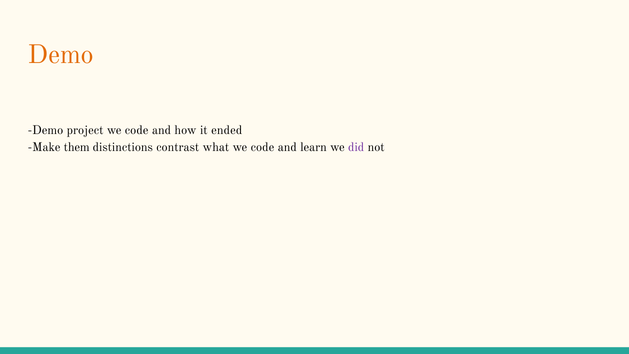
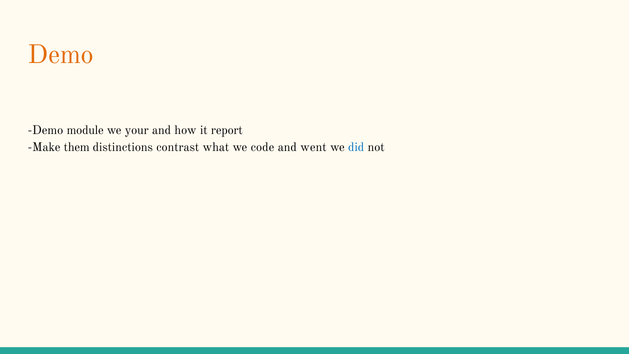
project: project -> module (85, 130)
code: code -> your (137, 130)
ended: ended -> report (227, 130)
learn: learn -> went (313, 147)
did colour: purple -> blue (356, 147)
